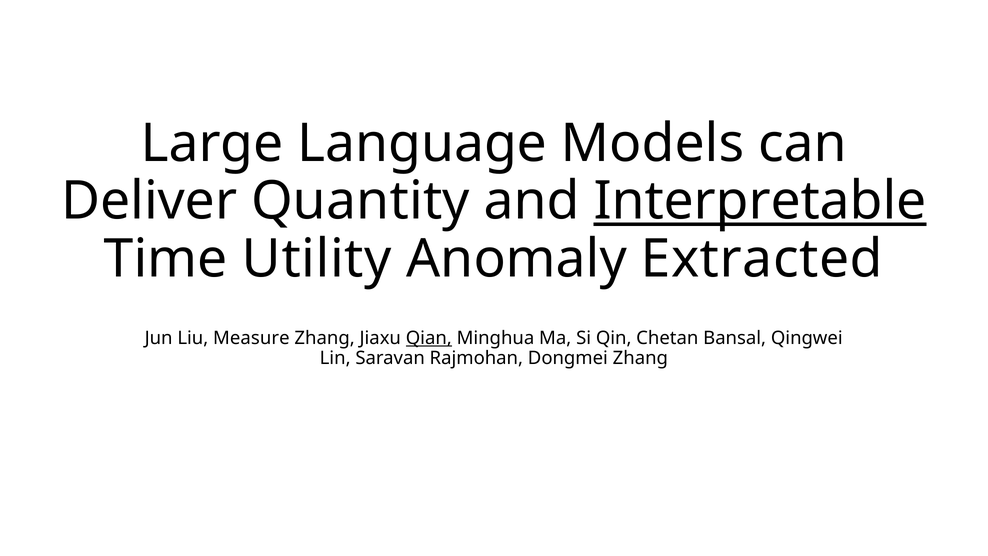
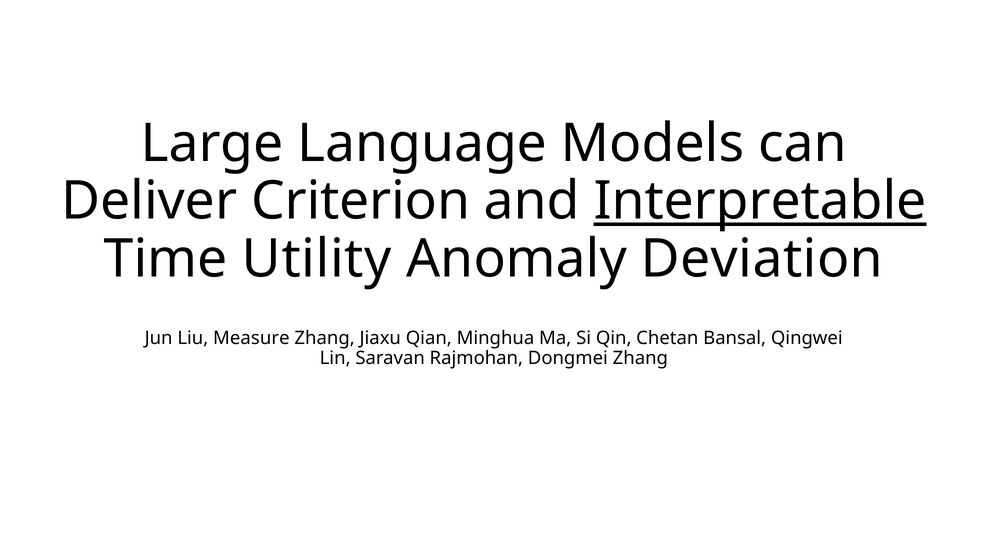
Quantity: Quantity -> Criterion (361, 201)
Extracted: Extracted -> Deviation (762, 259)
Qian underline: present -> none (429, 338)
